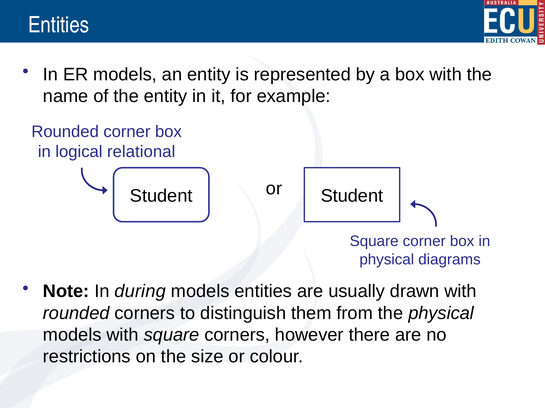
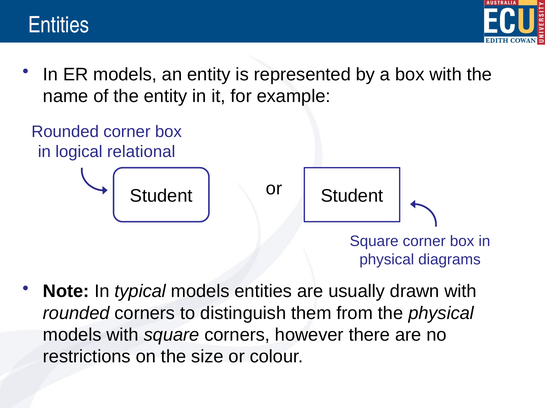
during: during -> typical (140, 292)
